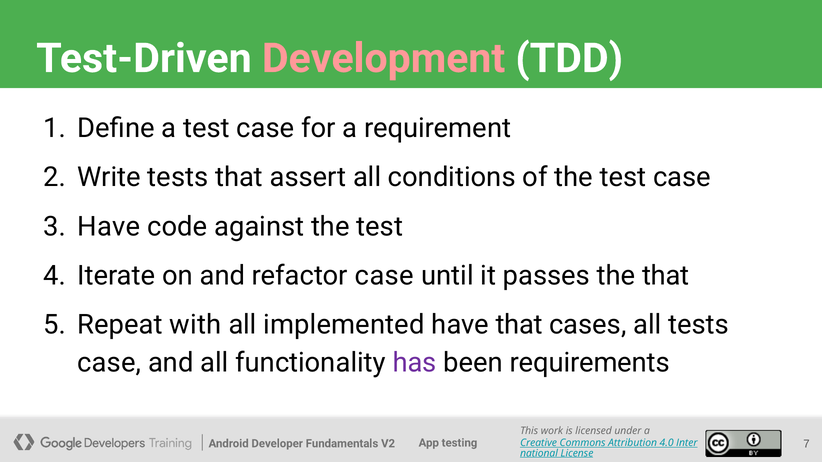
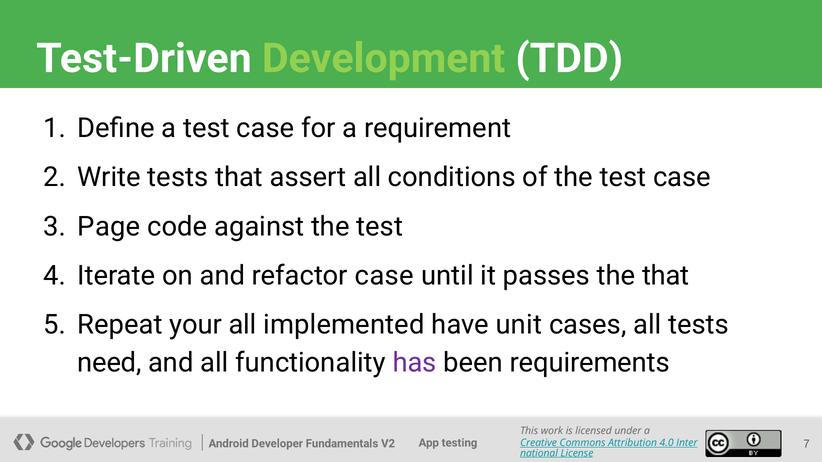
Development colour: pink -> light green (384, 59)
Have: Have -> Page (109, 227)
with: with -> your (196, 325)
have that: that -> unit (519, 325)
case: case -> need (109, 363)
